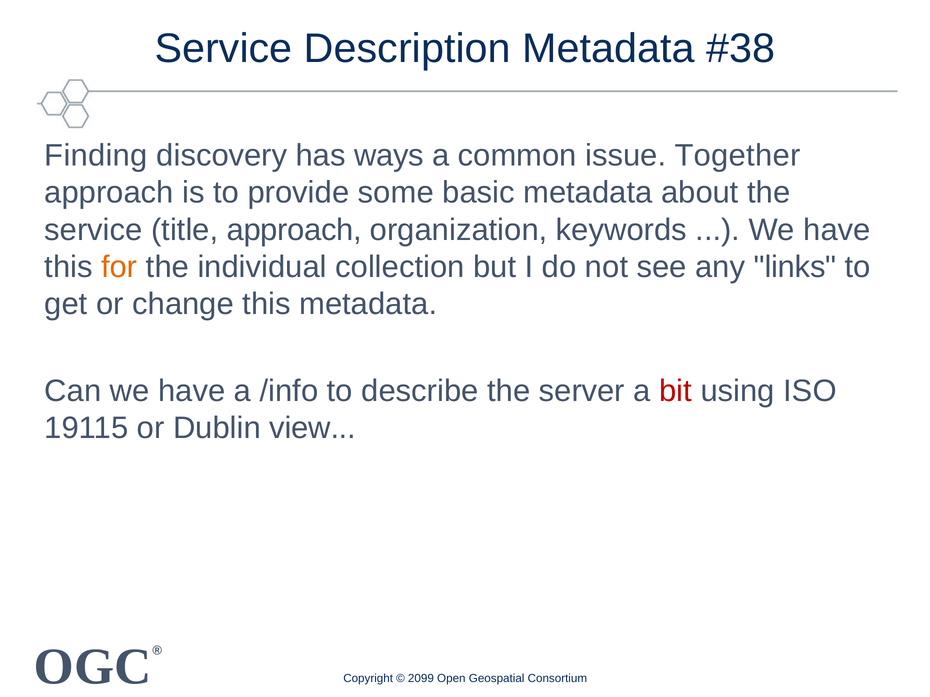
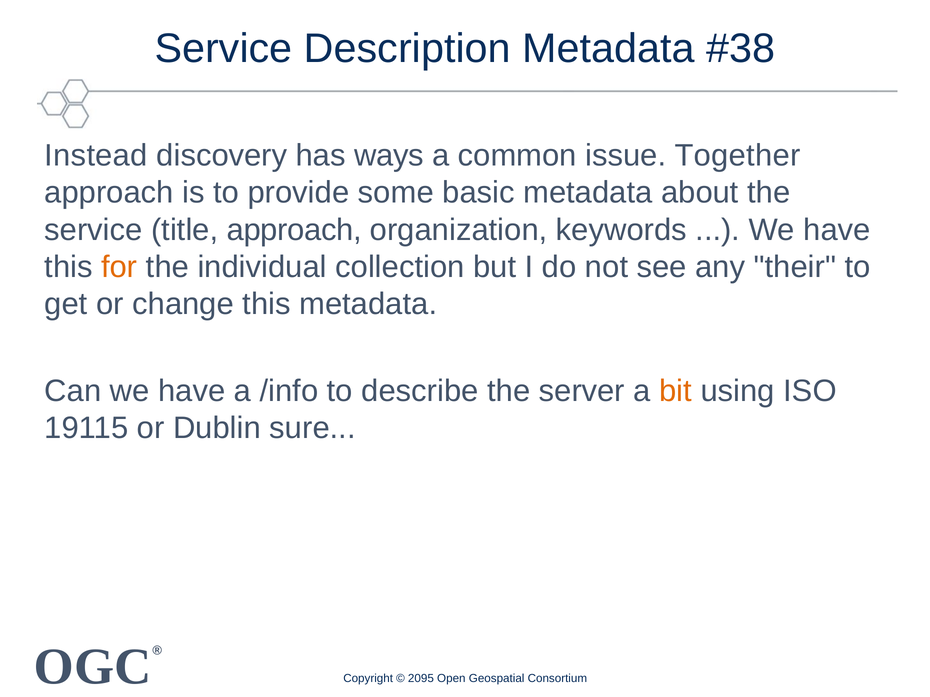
Finding: Finding -> Instead (96, 156)
links: links -> their (795, 267)
bit colour: red -> orange (676, 391)
view: view -> sure (313, 428)
2099: 2099 -> 2095 (421, 679)
